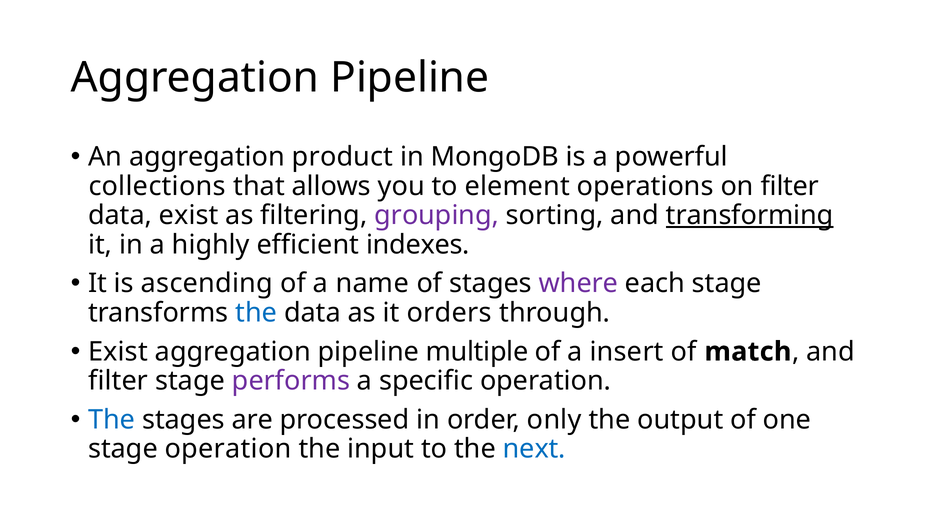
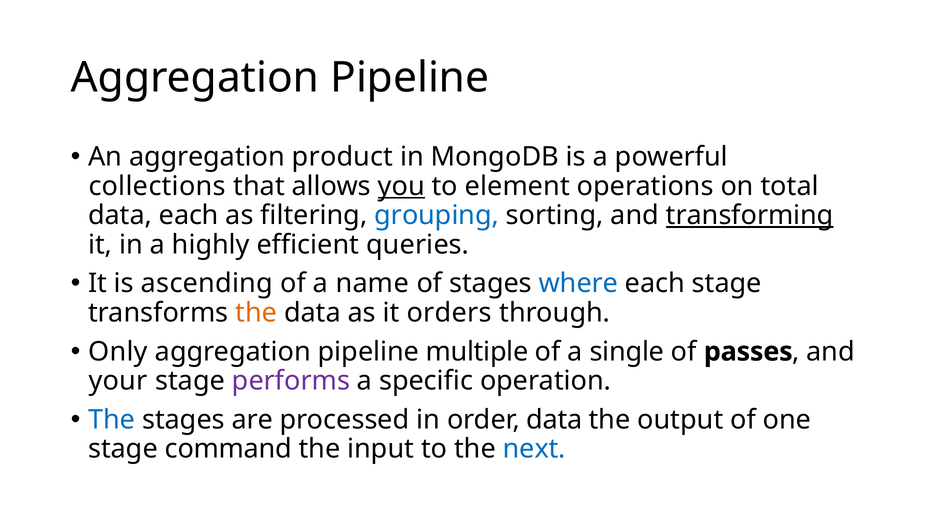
you underline: none -> present (401, 186)
on filter: filter -> total (790, 186)
data exist: exist -> each (189, 215)
grouping colour: purple -> blue (437, 215)
indexes: indexes -> queries (418, 245)
where colour: purple -> blue (578, 284)
the colour: blue -> orange (256, 313)
Exist: Exist -> Only (118, 352)
insert: insert -> single (627, 352)
match: match -> passes (748, 352)
filter: filter -> your (118, 381)
order only: only -> data (554, 420)
stage operation: operation -> command (228, 449)
